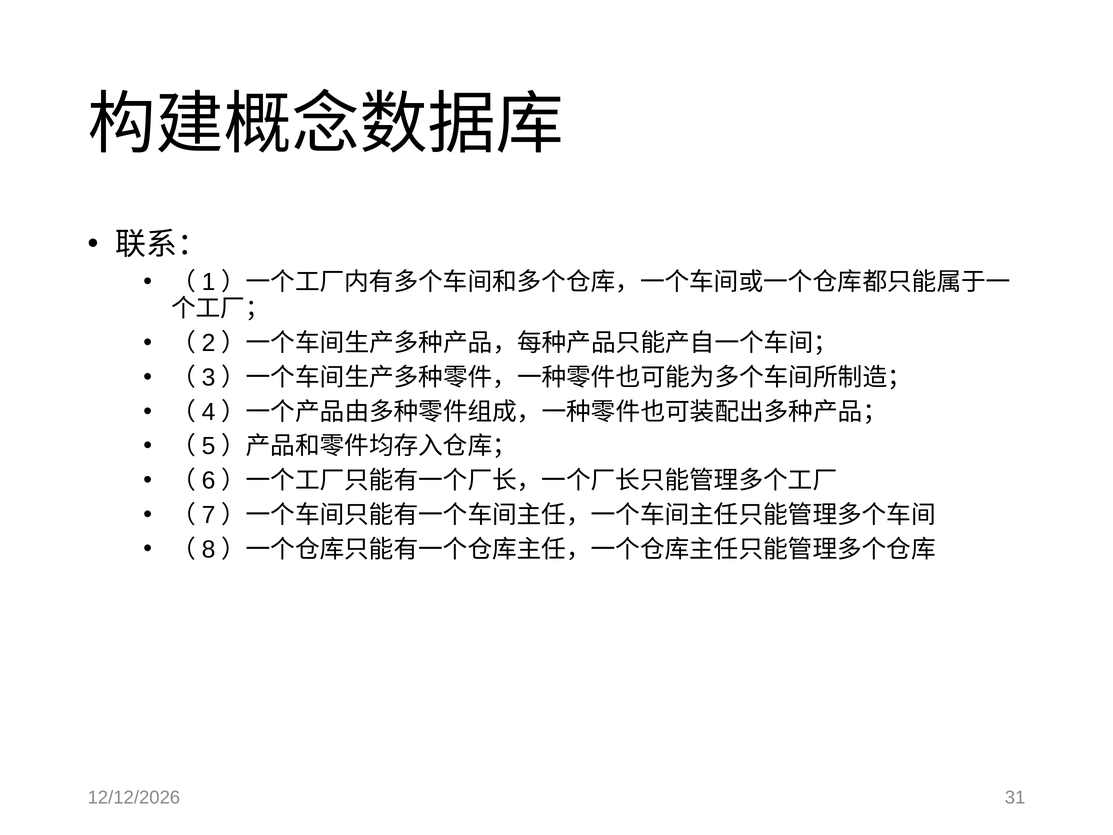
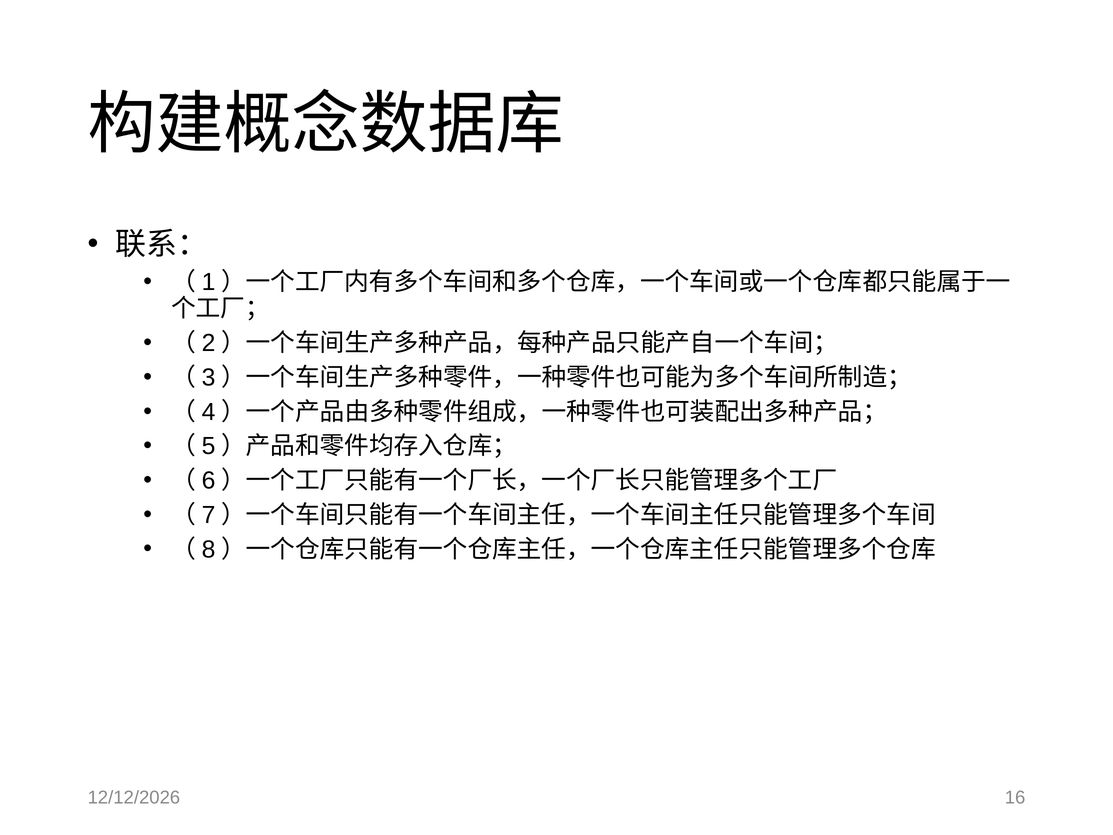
31: 31 -> 16 (1015, 797)
